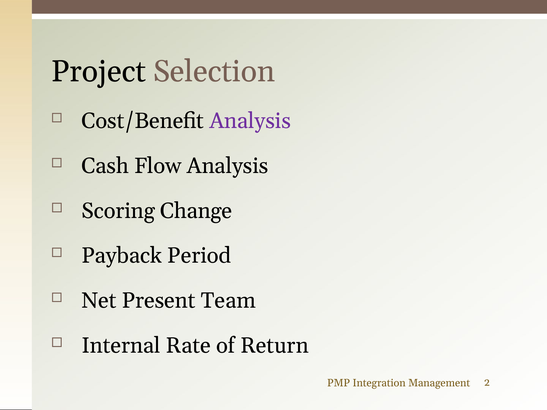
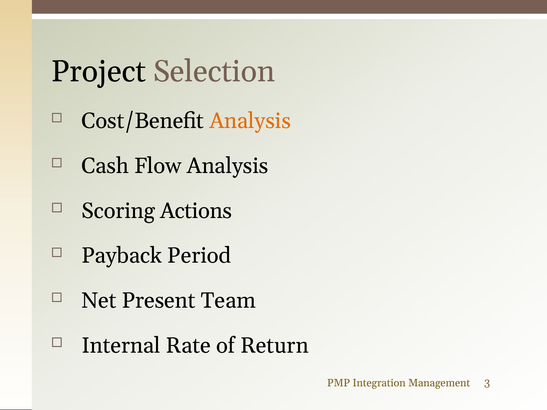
Analysis colour: purple -> orange (250, 121)
Change: Change -> Actions (196, 211)
2: 2 -> 3 (487, 383)
